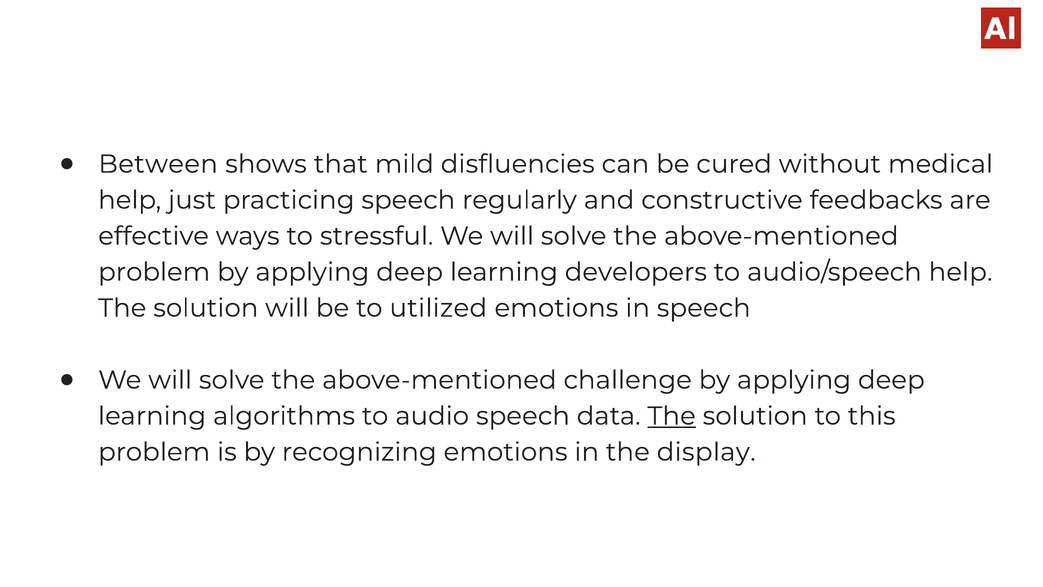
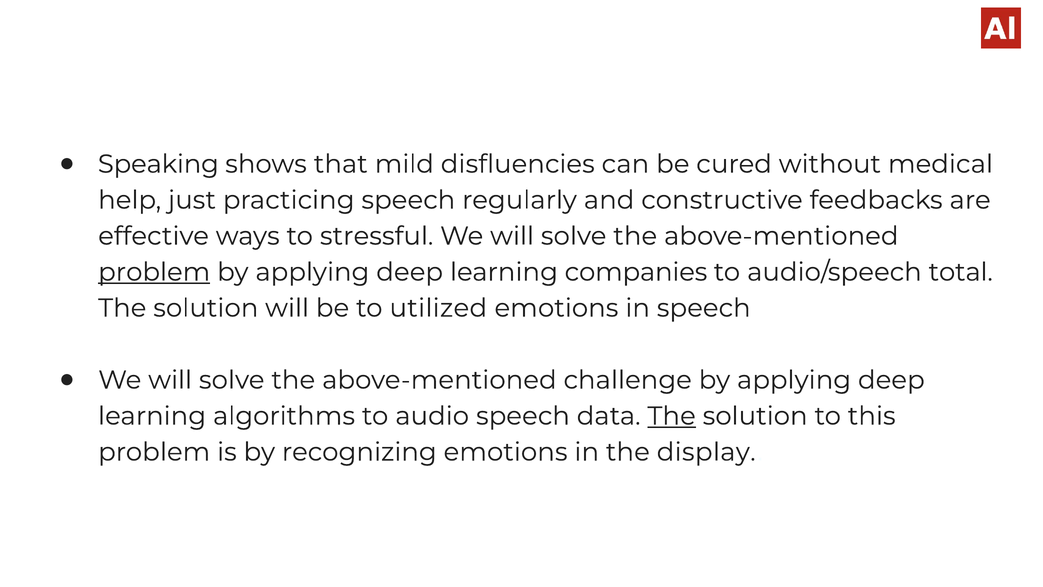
Between: Between -> Speaking (158, 164)
problem underline: none -> present (154, 272)
developers: developers -> companies (636, 272)
audio/speech help: help -> total (961, 272)
